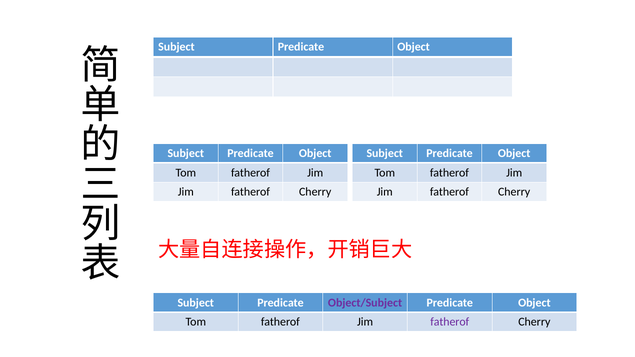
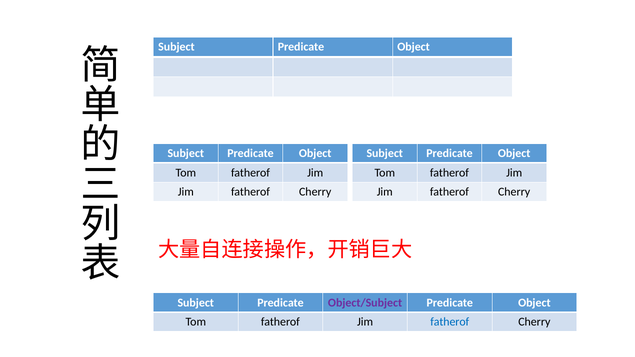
fatherof colour: purple -> blue (450, 322)
